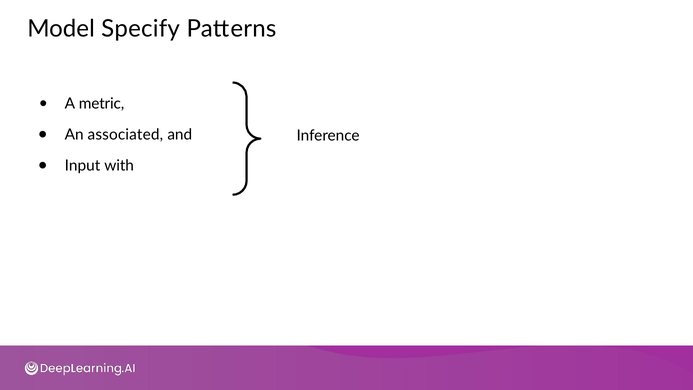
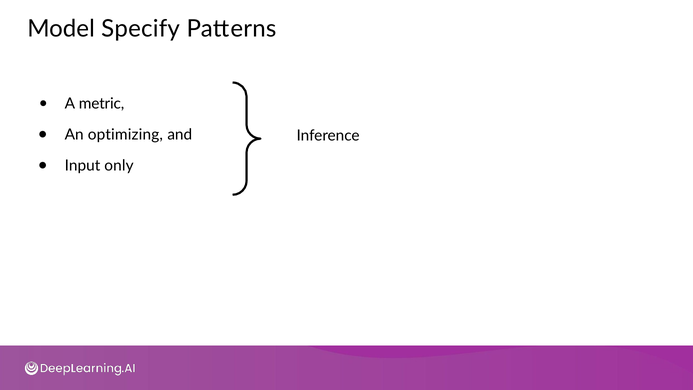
associated: associated -> optimizing (125, 135)
with: with -> only (119, 166)
